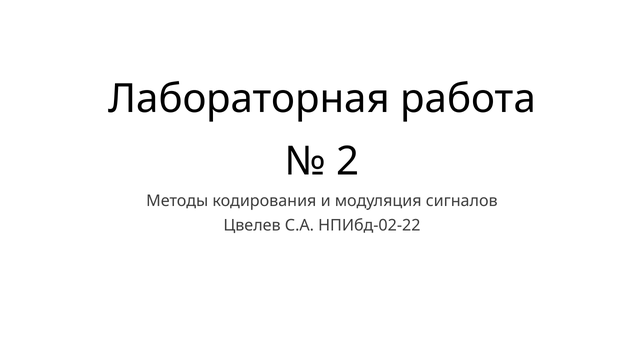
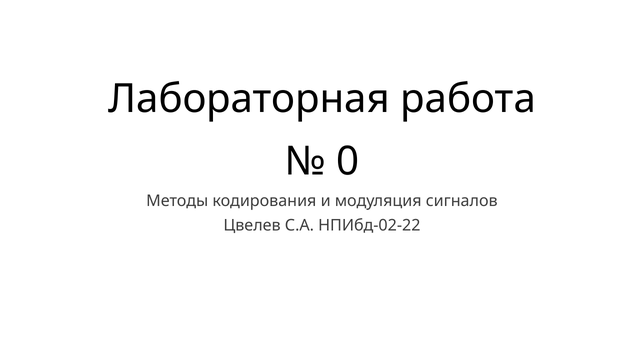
2: 2 -> 0 (348, 162)
